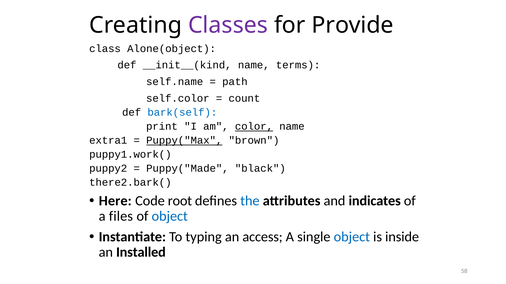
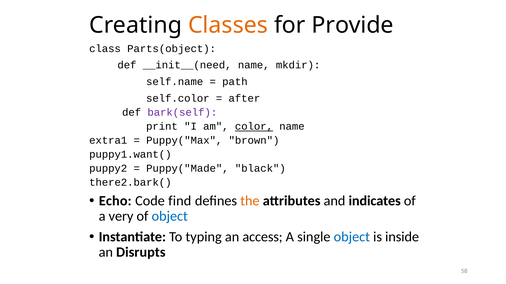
Classes colour: purple -> orange (228, 25)
Alone(object: Alone(object -> Parts(object (172, 49)
__init__(kind: __init__(kind -> __init__(need (187, 65)
terms: terms -> mkdir (298, 65)
count: count -> after (244, 99)
bark(self colour: blue -> purple (182, 113)
Puppy("Max underline: present -> none (184, 141)
puppy1.work(: puppy1.work( -> puppy1.want( (130, 155)
Here: Here -> Echo (115, 201)
root: root -> find (180, 201)
the colour: blue -> orange (250, 201)
files: files -> very (121, 217)
Installed: Installed -> Disrupts (141, 253)
